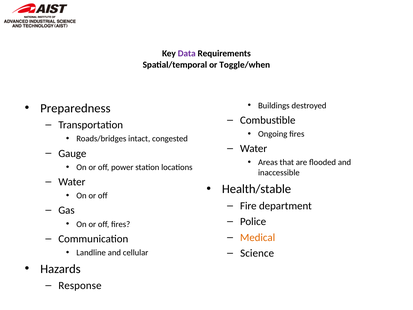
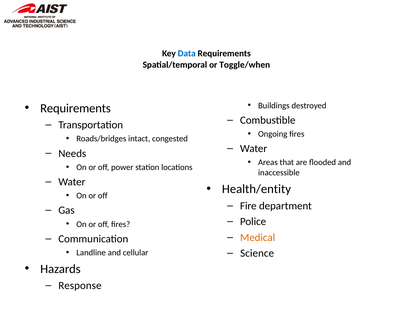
Data colour: purple -> blue (187, 54)
Preparedness: Preparedness -> Requirements (75, 108)
Gauge: Gauge -> Needs (72, 153)
Health/stable: Health/stable -> Health/entity (256, 189)
